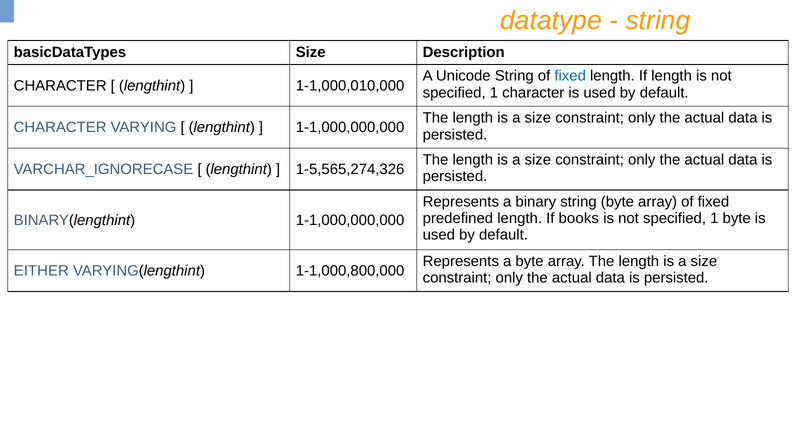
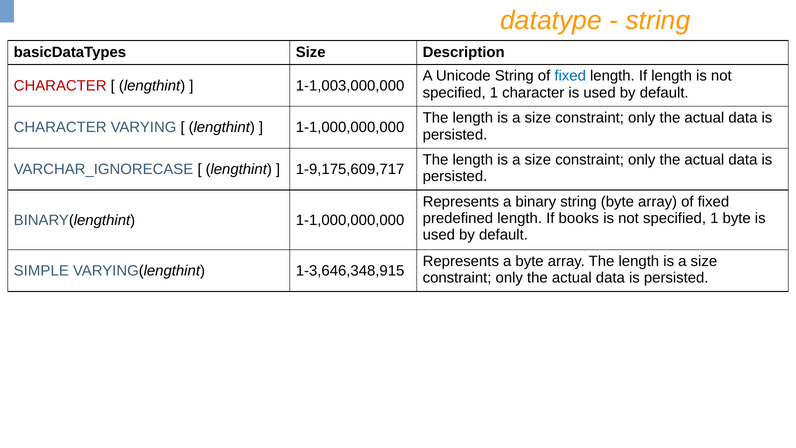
CHARACTER colour: black -> red (60, 86)
1-1,000,010,000: 1-1,000,010,000 -> 1-1,003,000,000 (350, 86)
1-5,565,274,326: 1-5,565,274,326 -> 1-9,175,609,717 (350, 169)
EITHER: EITHER -> SIMPLE (41, 271)
1-1,000,800,000: 1-1,000,800,000 -> 1-3,646,348,915 (350, 271)
